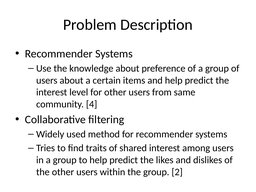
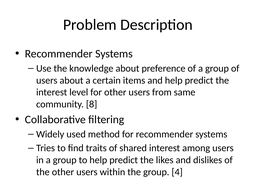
4: 4 -> 8 (92, 104)
2: 2 -> 4 (177, 172)
